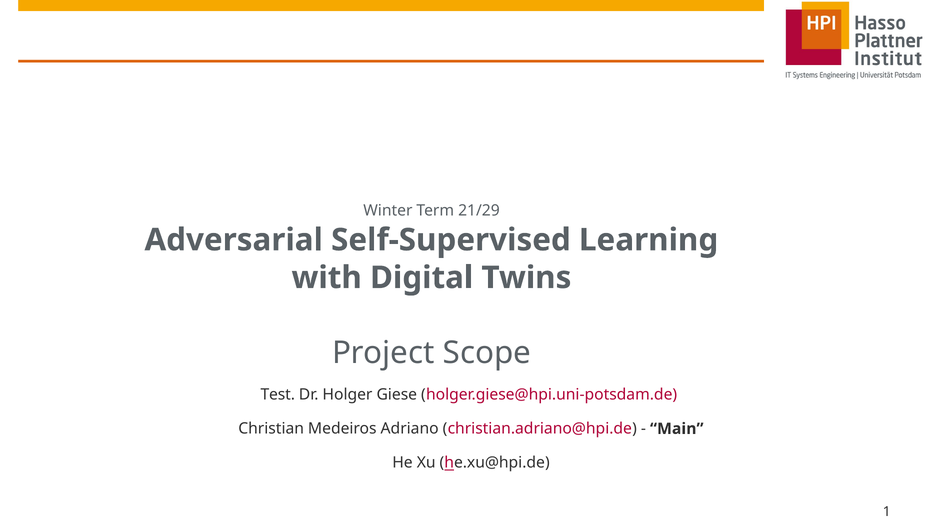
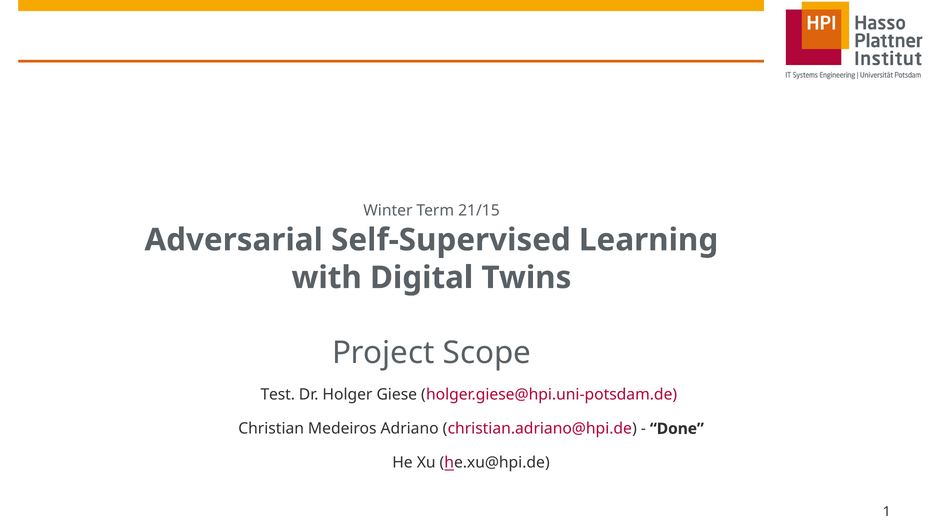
21/29: 21/29 -> 21/15 (479, 211)
Main: Main -> Done (677, 429)
